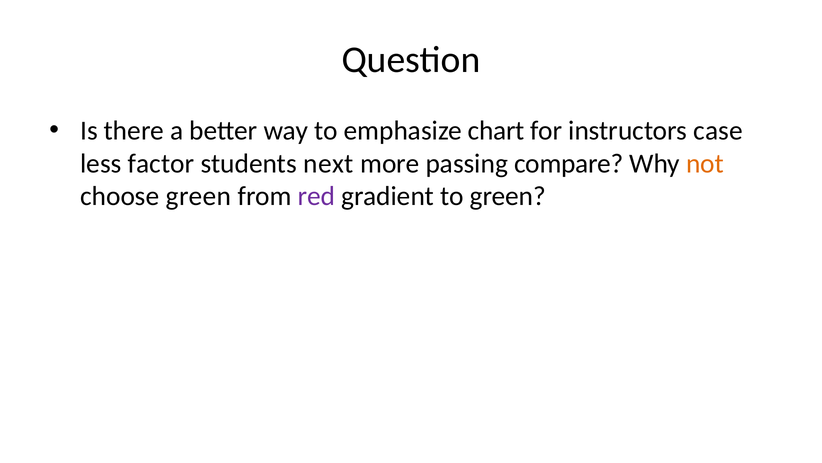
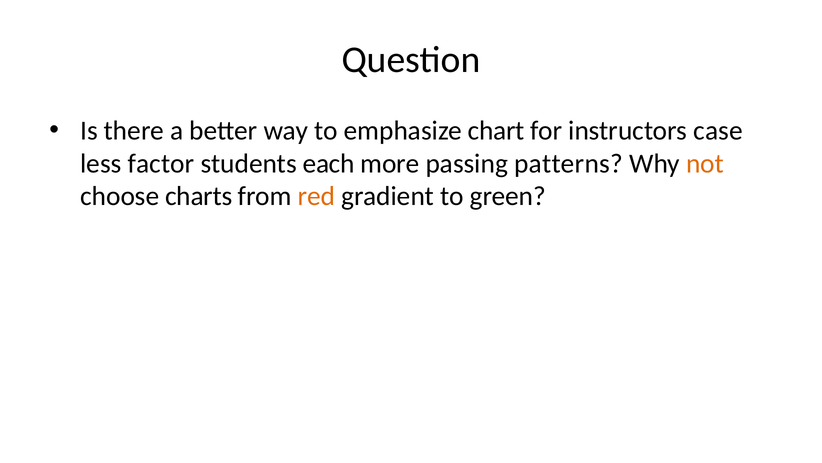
next: next -> each (329, 163)
compare: compare -> patterns (569, 163)
choose green: green -> charts (199, 196)
red colour: purple -> orange (317, 196)
